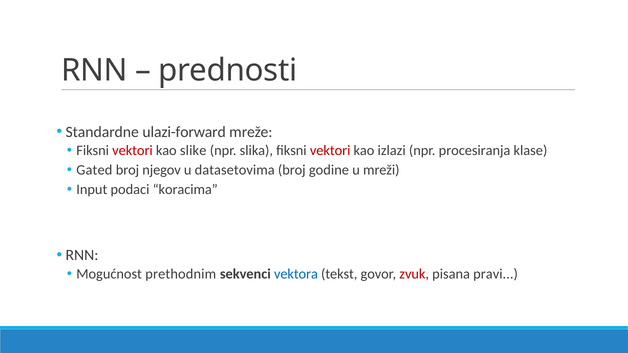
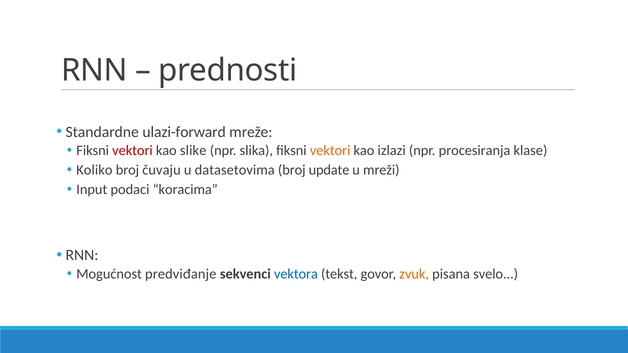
vektori colour: red -> orange (330, 151)
Gated: Gated -> Koliko (94, 170)
njegov: njegov -> čuvaju (162, 170)
godine: godine -> update (329, 170)
prethodnim: prethodnim -> predviđanje (181, 274)
zvuk colour: red -> orange (414, 274)
pravi: pravi -> svelo (496, 274)
